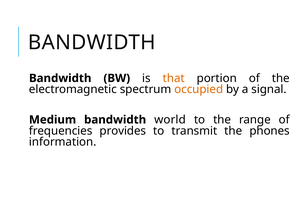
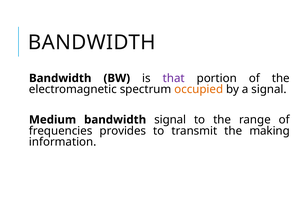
that colour: orange -> purple (174, 78)
bandwidth world: world -> signal (170, 120)
phones: phones -> making (270, 131)
